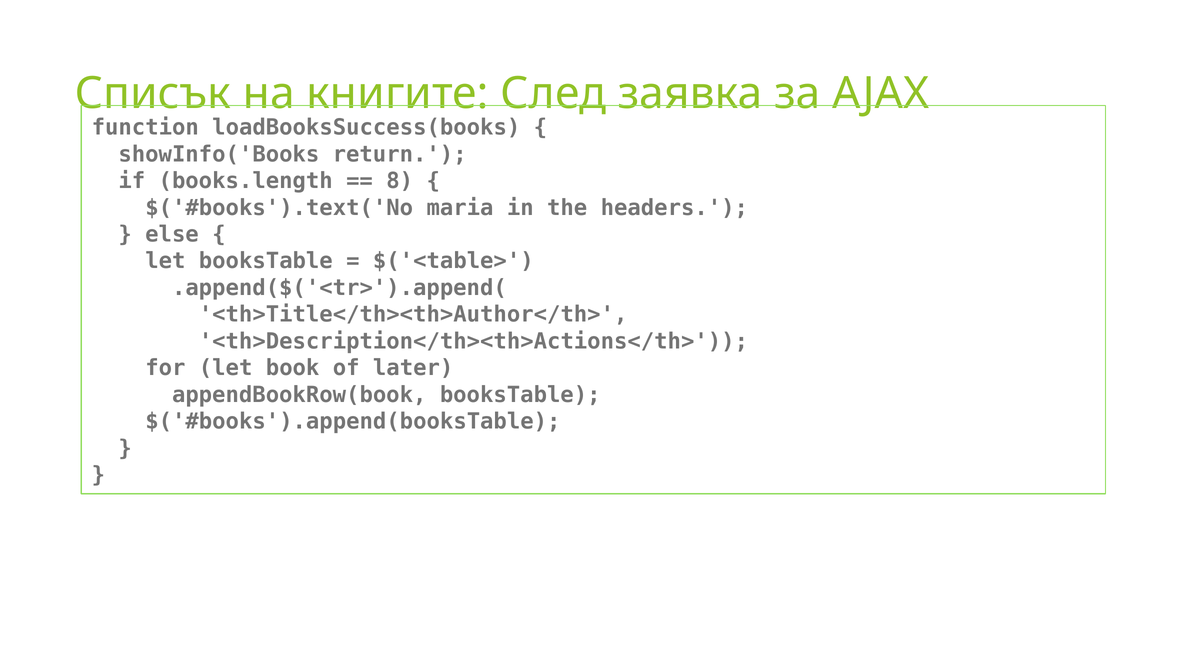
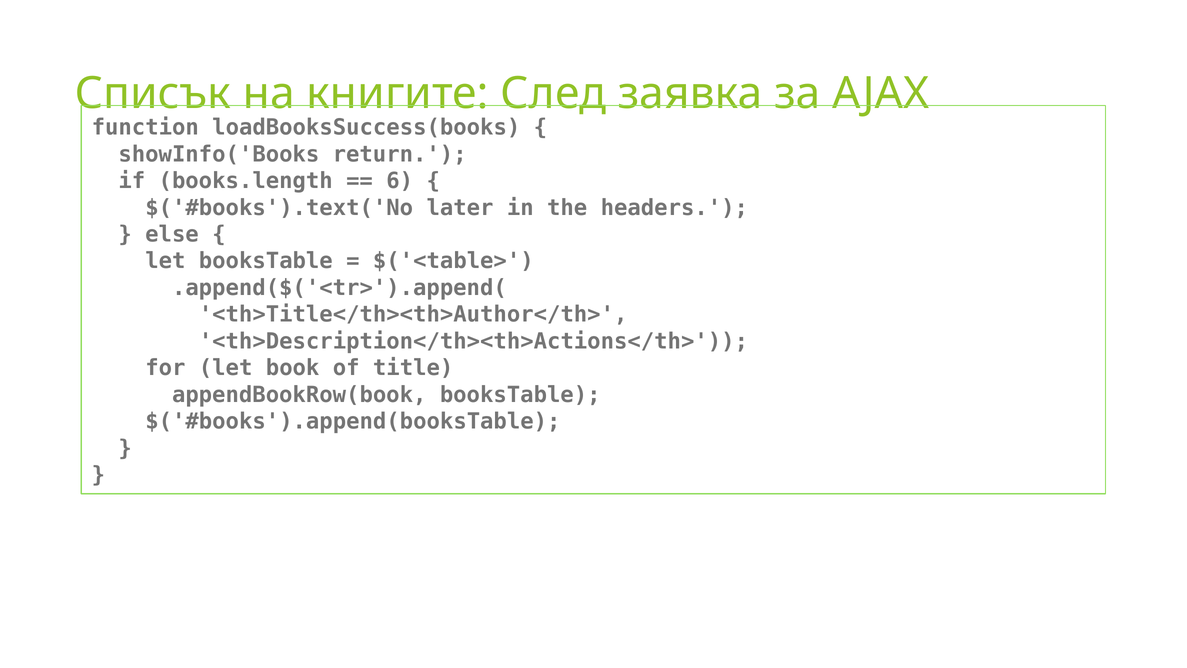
8: 8 -> 6 (400, 181)
maria: maria -> later (460, 208)
later: later -> title (413, 368)
